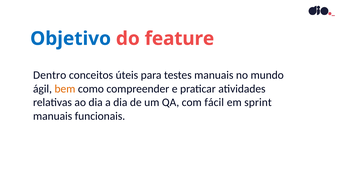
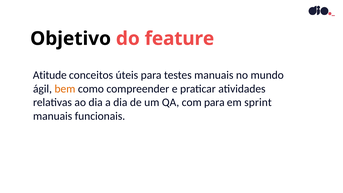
Objetivo colour: blue -> black (71, 39)
Dentro: Dentro -> Atitude (50, 75)
com fácil: fácil -> para (214, 102)
